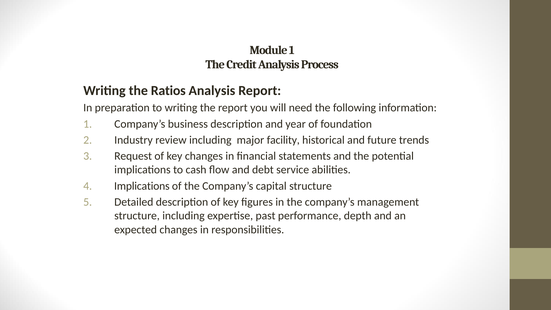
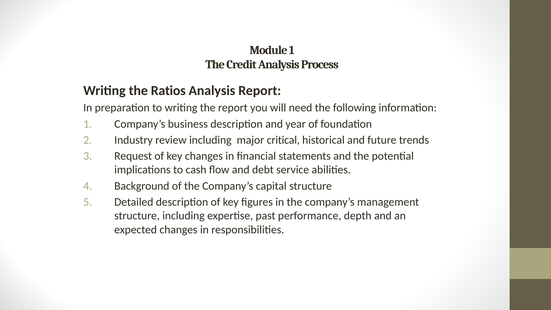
facility: facility -> critical (283, 140)
Implications: Implications -> Background (142, 186)
